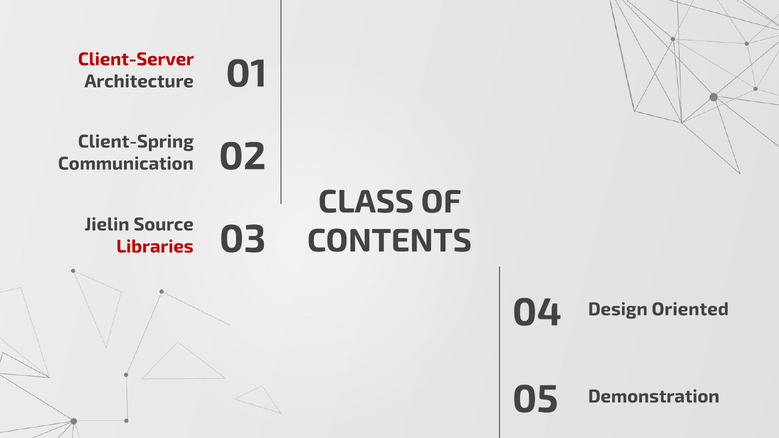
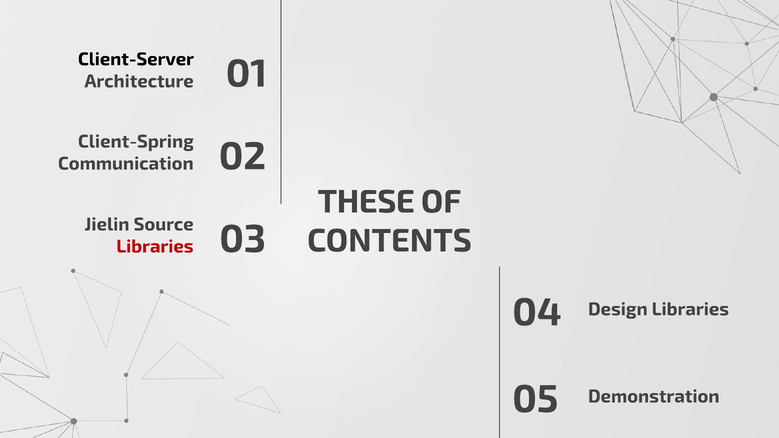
Client-Server colour: red -> black (136, 59)
CLASS: CLASS -> THESE (366, 202)
Design Oriented: Oriented -> Libraries (690, 309)
